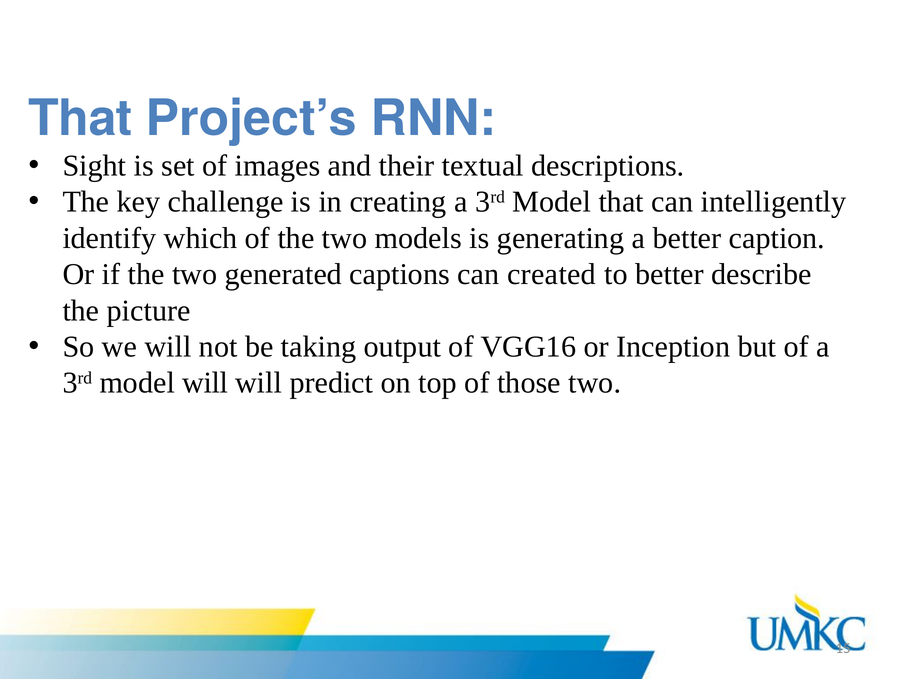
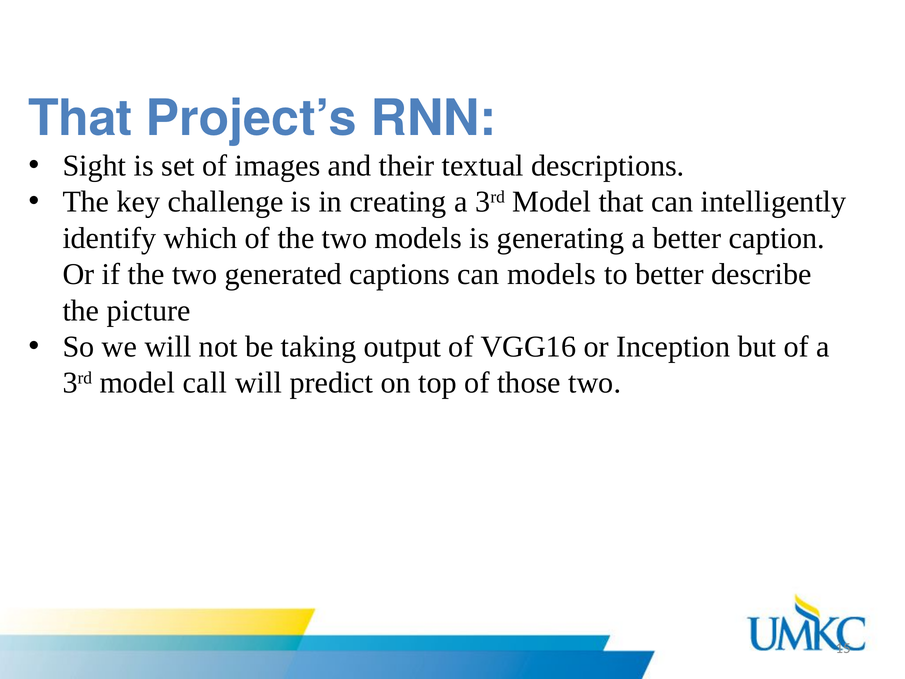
can created: created -> models (552, 274)
model will: will -> call (205, 383)
